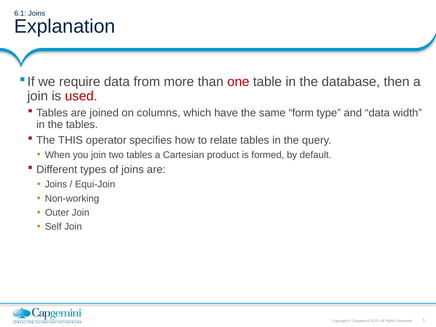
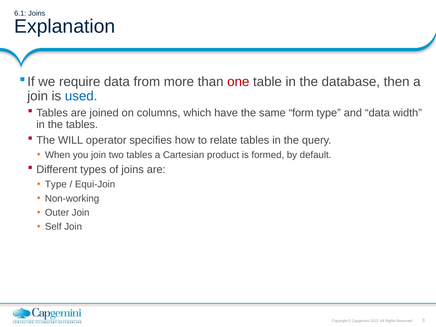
used colour: red -> blue (81, 96)
THIS: THIS -> WILL (71, 140)
Joins: Joins -> Type (56, 184)
